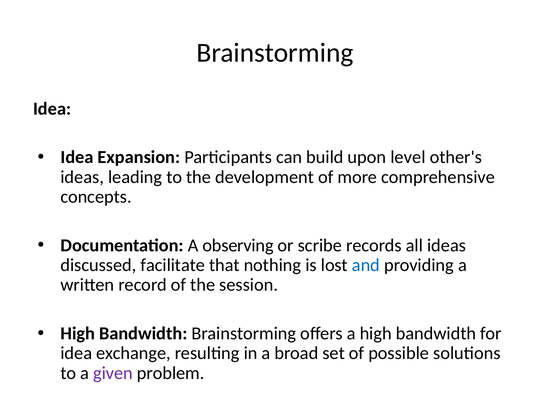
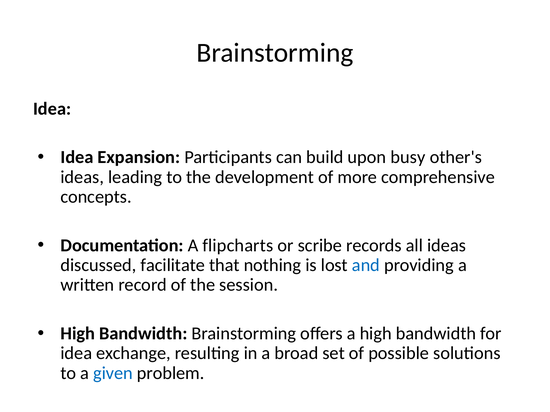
level: level -> busy (408, 157)
observing: observing -> flipcharts (238, 246)
given colour: purple -> blue (113, 373)
